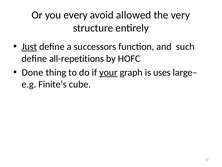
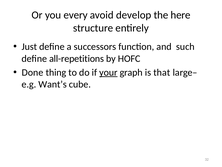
allowed: allowed -> develop (134, 15)
very: very -> here (181, 15)
Just underline: present -> none (29, 47)
uses: uses -> that (162, 72)
Finite’s: Finite’s -> Want’s (53, 84)
